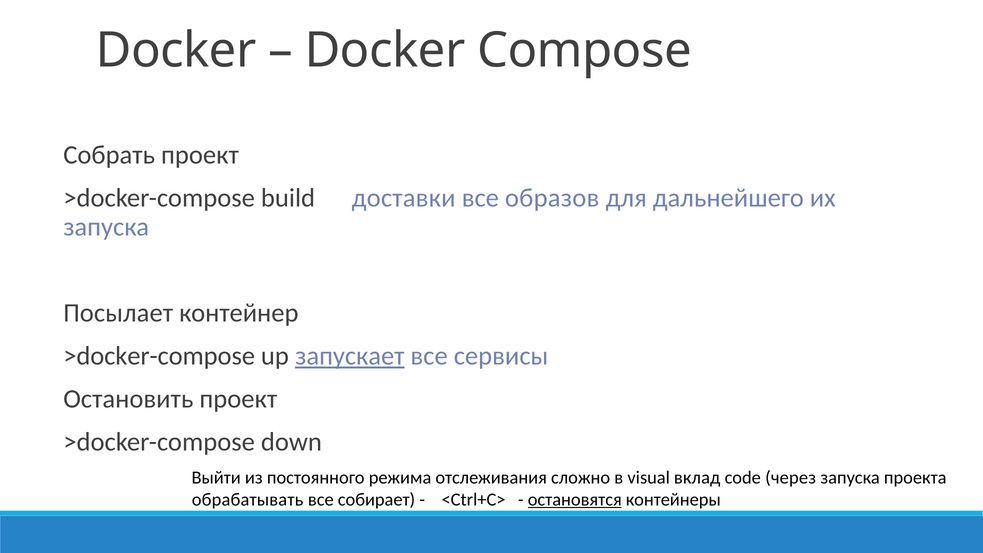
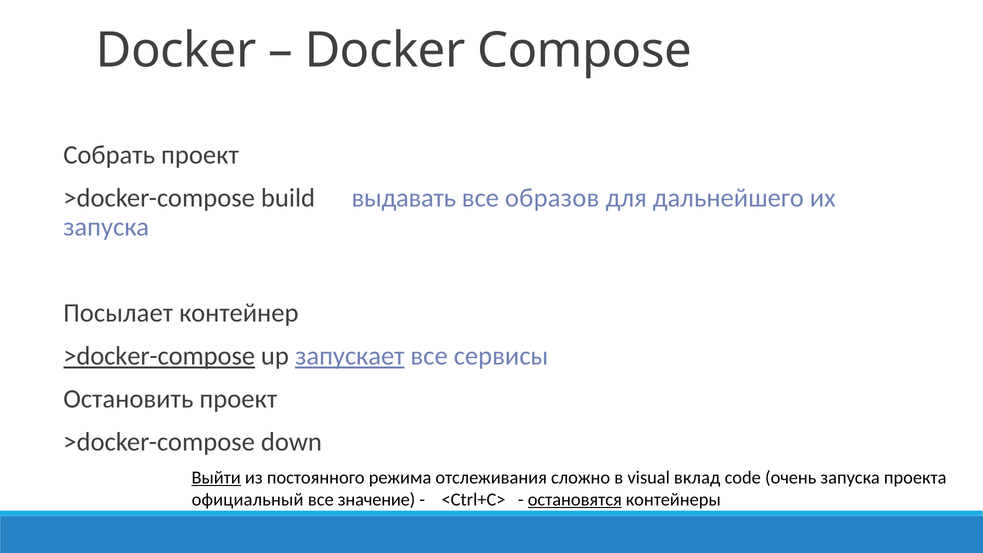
доставки: доставки -> выдавать (404, 198)
>docker-compose underline: none -> present (159, 356)
Выйти underline: none -> present (216, 477)
через: через -> очень (791, 477)
обрабатывать: обрабатывать -> официальный (248, 500)
собирает: собирает -> значение (377, 500)
